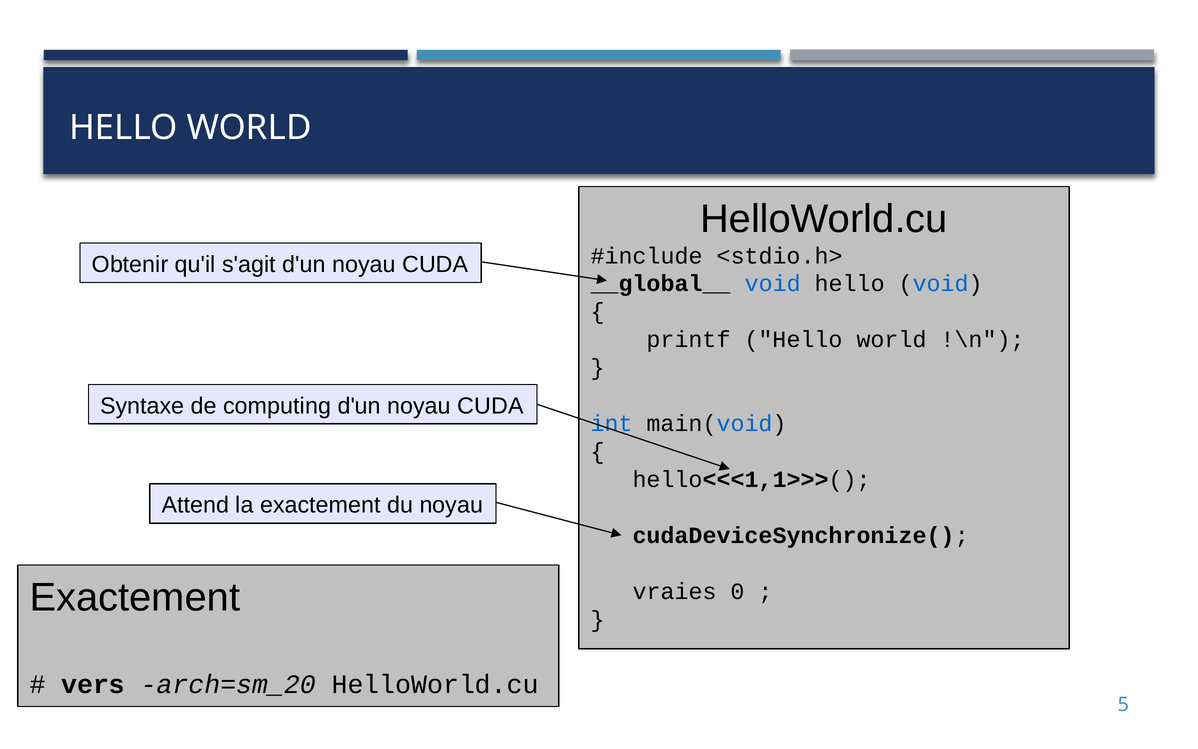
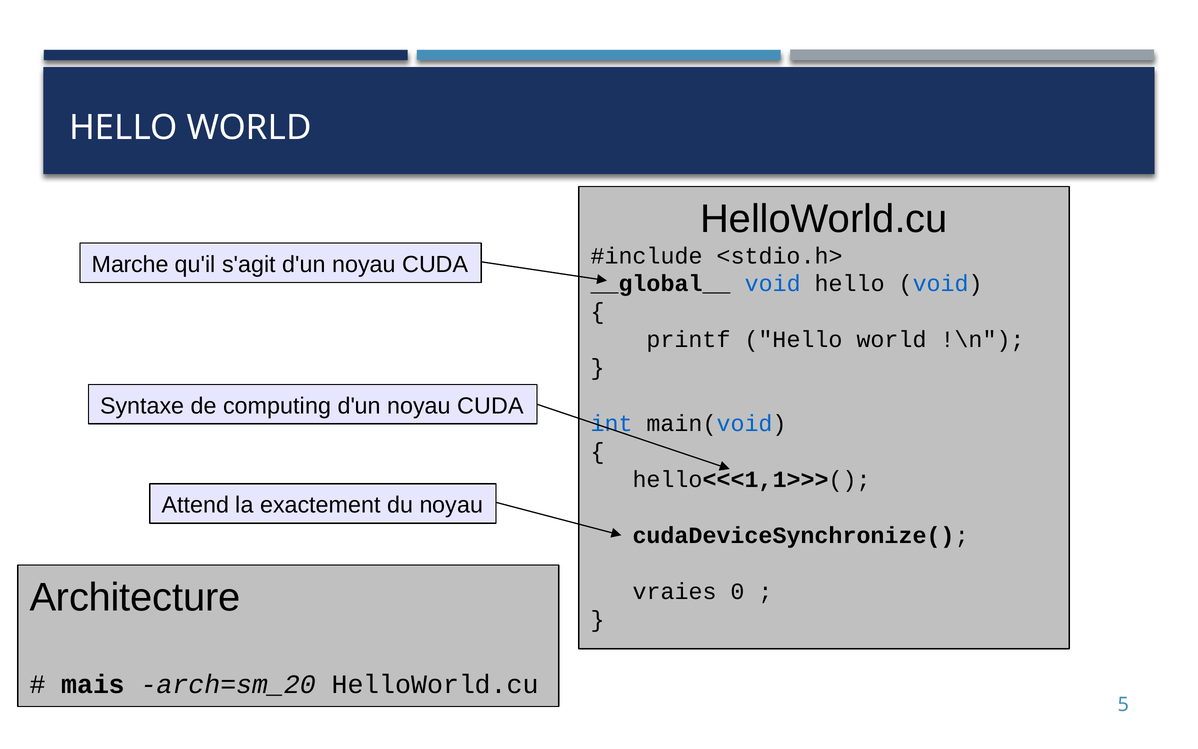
Obtenir: Obtenir -> Marche (130, 264)
Exactement: Exactement -> Architecture (135, 598)
vers: vers -> mais (93, 684)
